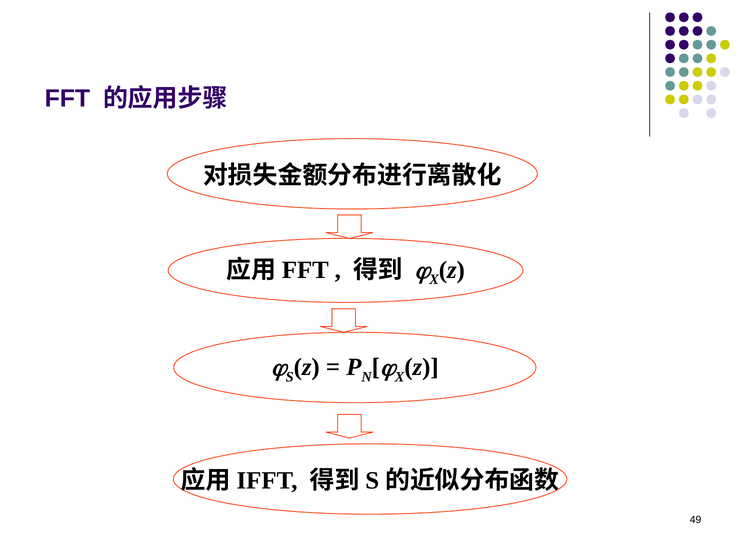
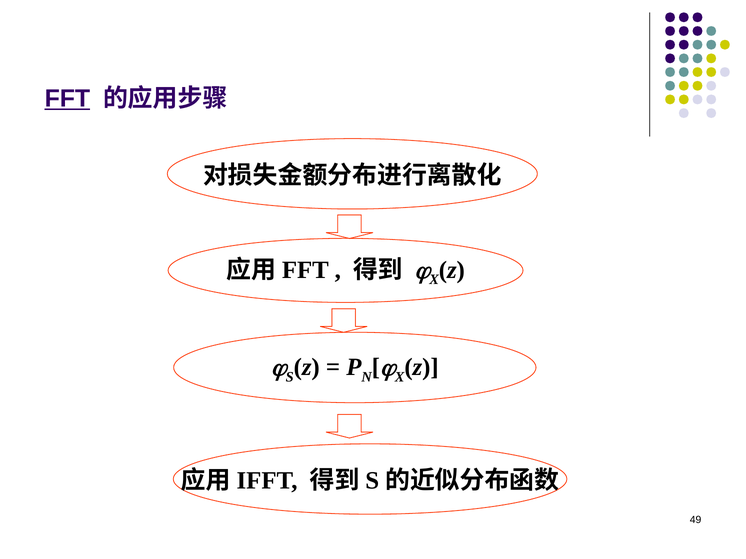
FFT underline: none -> present (67, 99)
